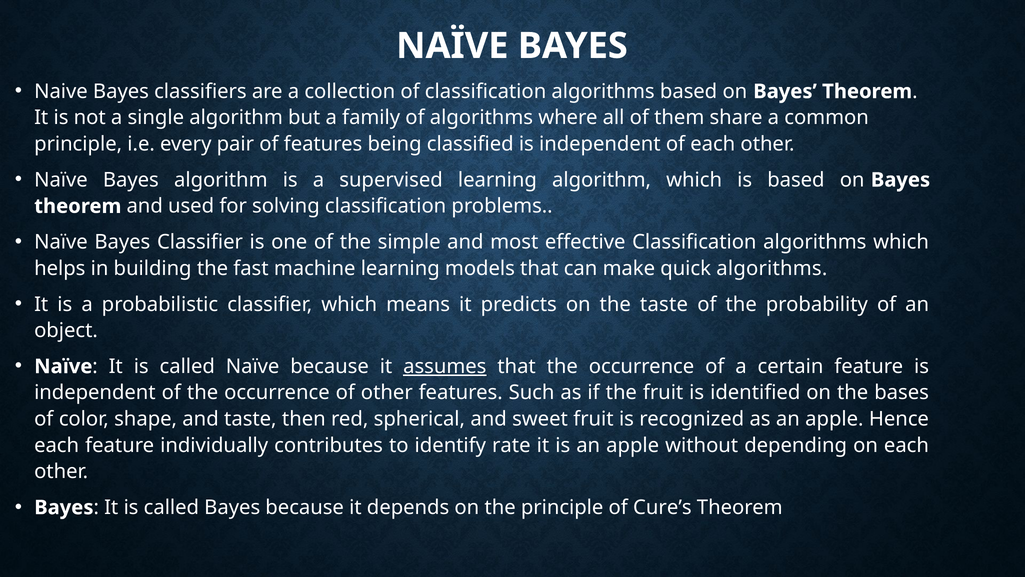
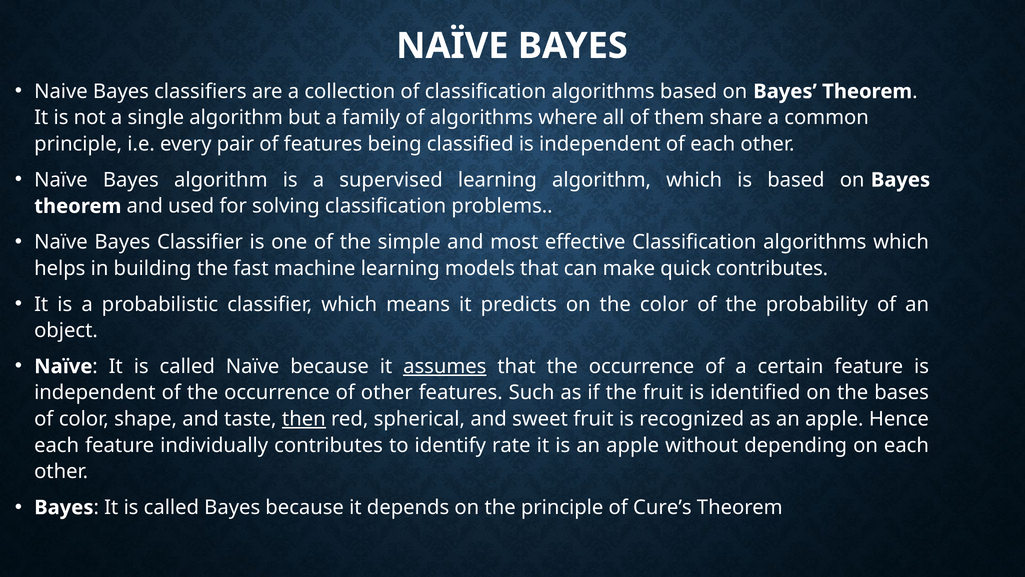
quick algorithms: algorithms -> contributes (772, 268)
the taste: taste -> color (664, 304)
then underline: none -> present (304, 419)
